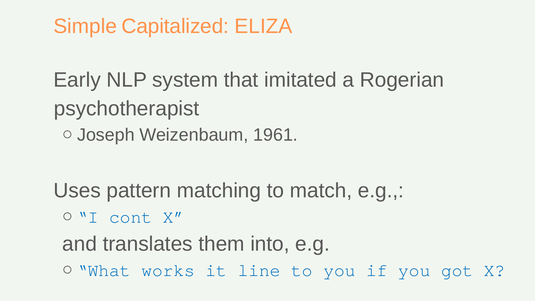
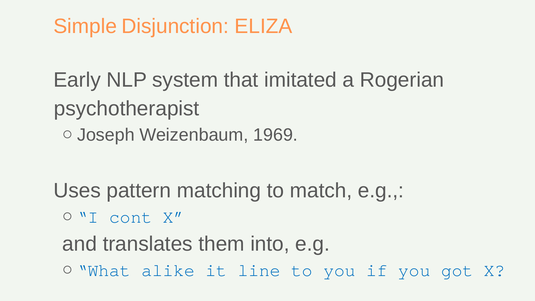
Capitalized: Capitalized -> Disjunction (175, 26)
1961: 1961 -> 1969 (276, 135)
works: works -> alike (168, 270)
